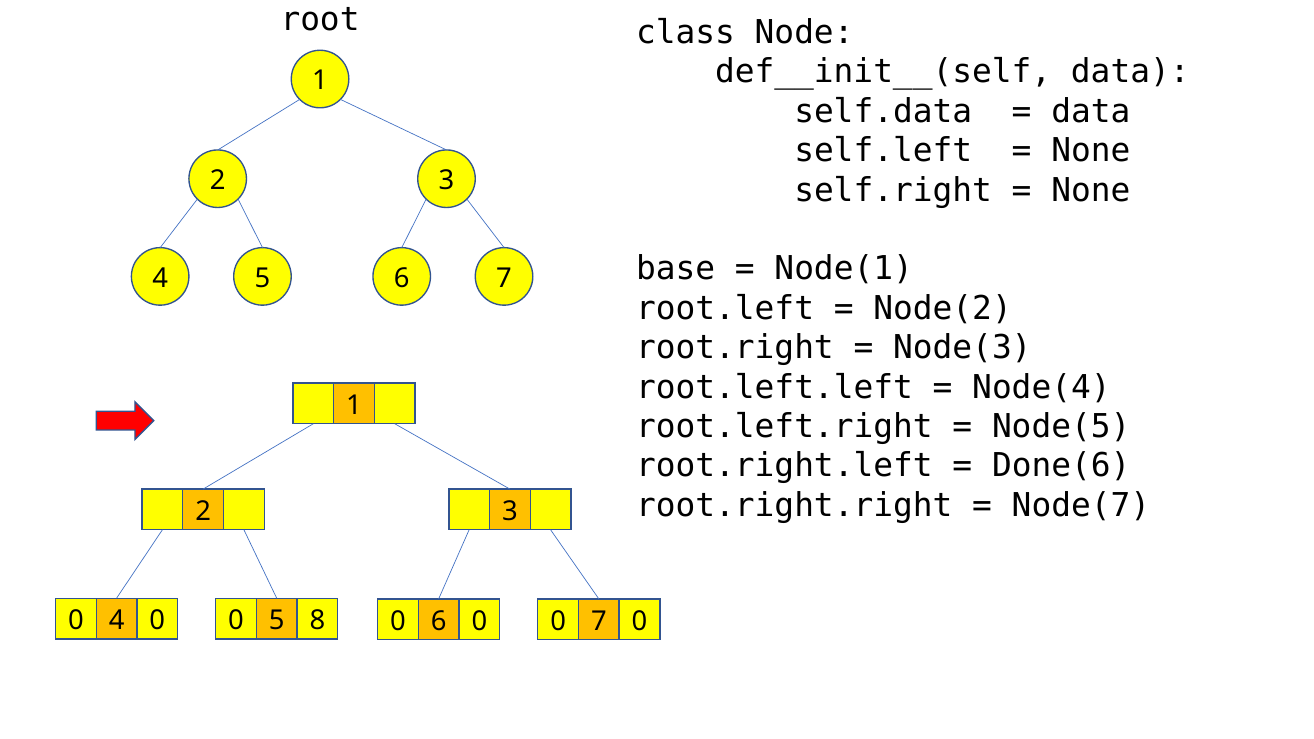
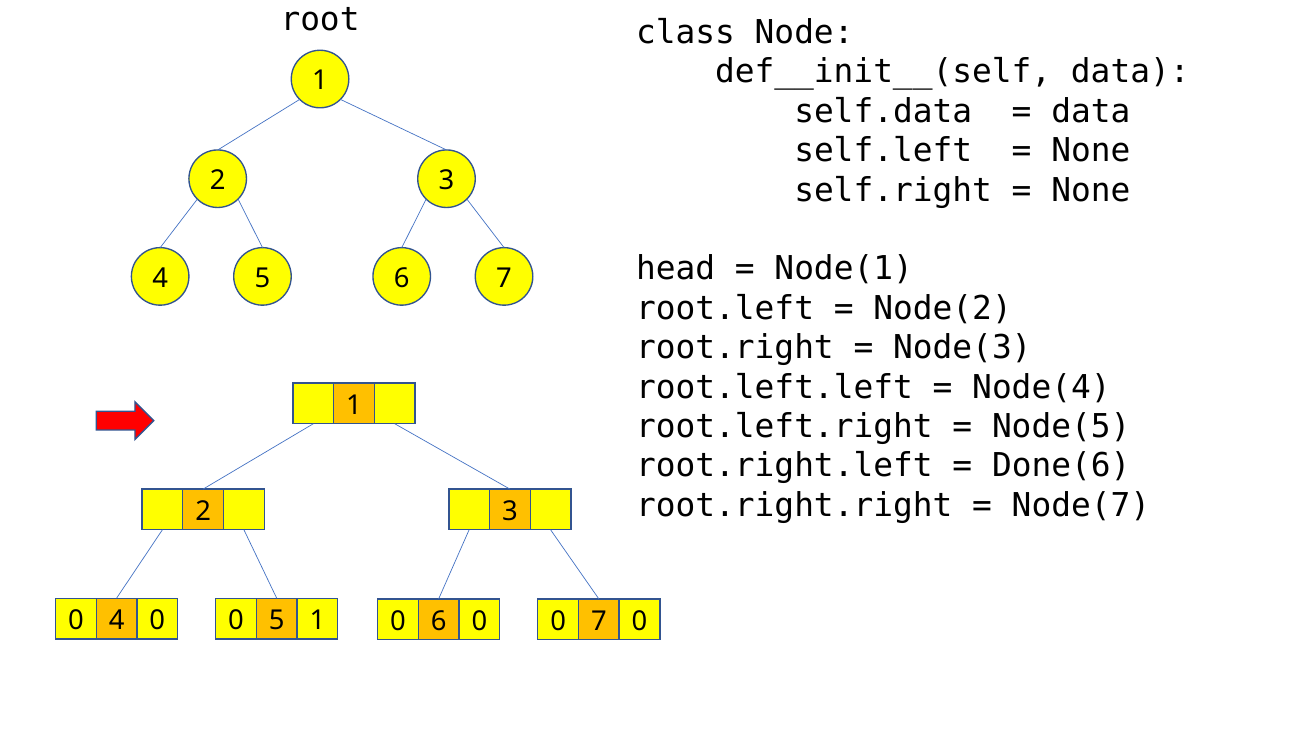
base: base -> head (676, 269)
0 8: 8 -> 1 (317, 621)
